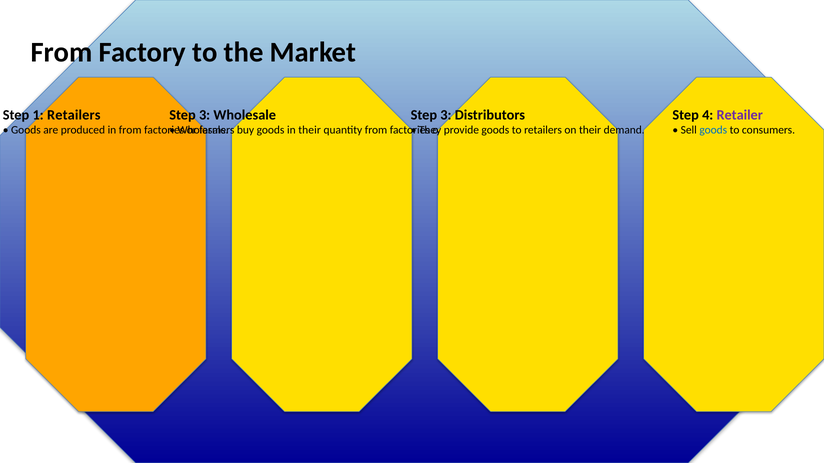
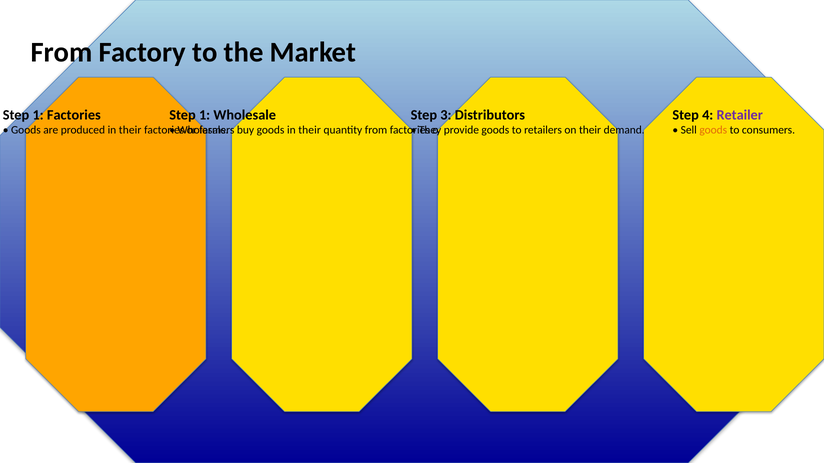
1 Retailers: Retailers -> Factories (74, 115)
3: 3 -> 1 (205, 115)
produced in from: from -> their (130, 130)
goods colour: blue -> orange (713, 130)
